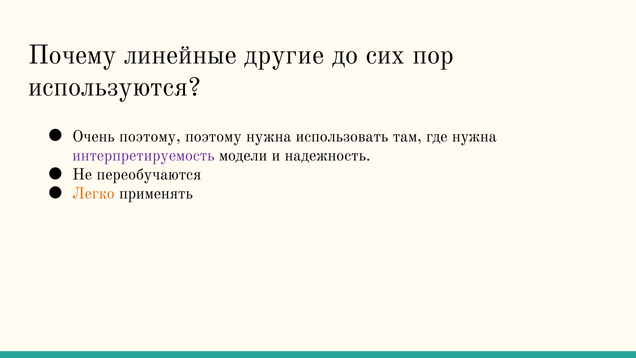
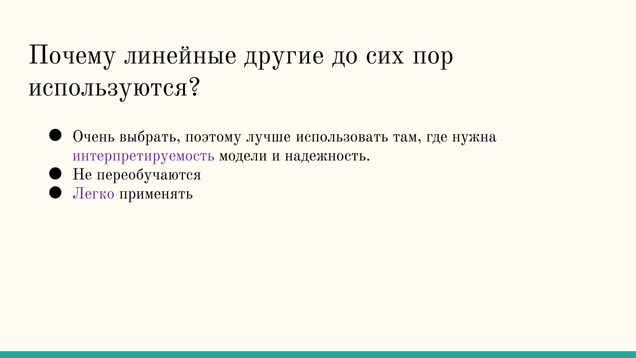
Очень поэтому: поэтому -> выбрать (150, 136)
поэтому нужна: нужна -> лучше (269, 136)
Легко colour: orange -> purple (94, 194)
